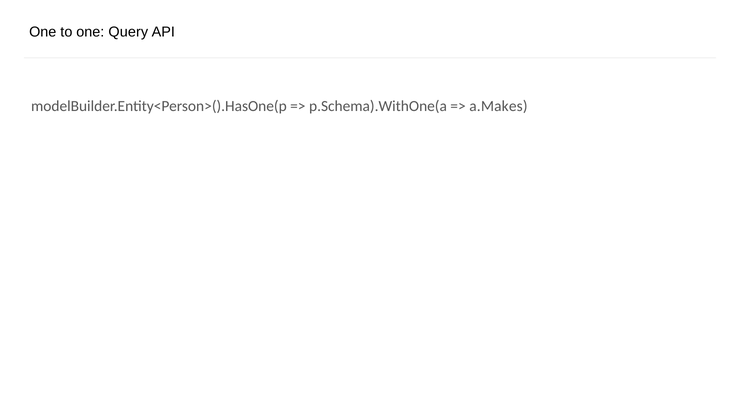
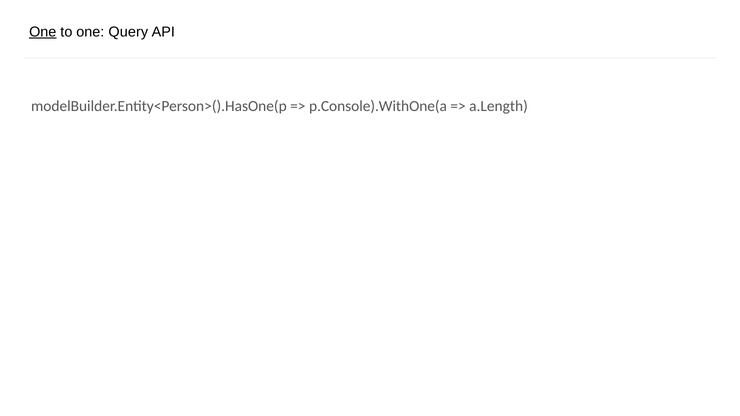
One underline: none -> present (43, 32)
p.Schema).WithOne(a: p.Schema).WithOne(a -> p.Console).WithOne(a (378, 106)
a.Makes: a.Makes -> a.Length (499, 106)
